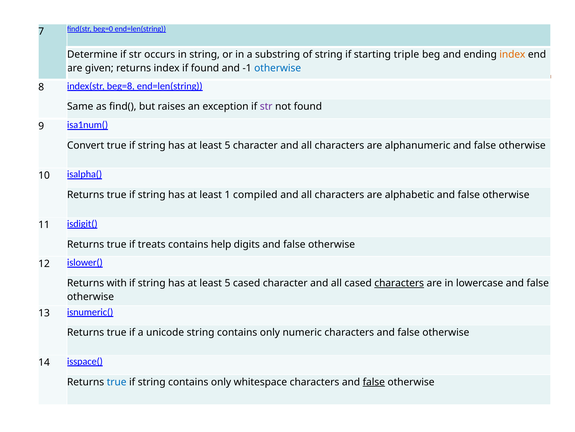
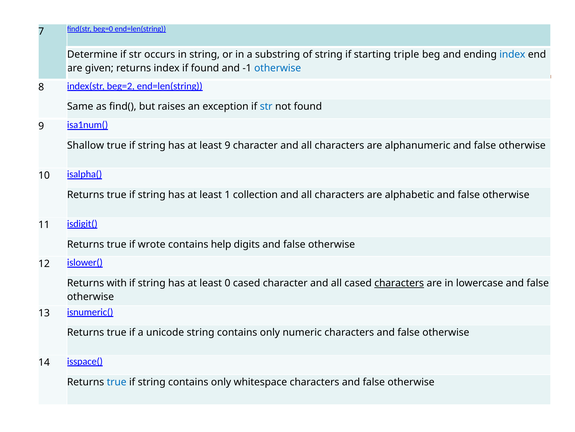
index colour: orange -> blue (512, 54)
beg=8: beg=8 -> beg=2 (121, 86)
str colour: purple -> blue (266, 106)
Convert: Convert -> Shallow (86, 145)
5: 5 -> 9 (227, 145)
compiled: compiled -> collection (255, 195)
treats: treats -> wrote (152, 244)
5: 5 -> 0 (227, 283)
false underline: present -> none (374, 381)
